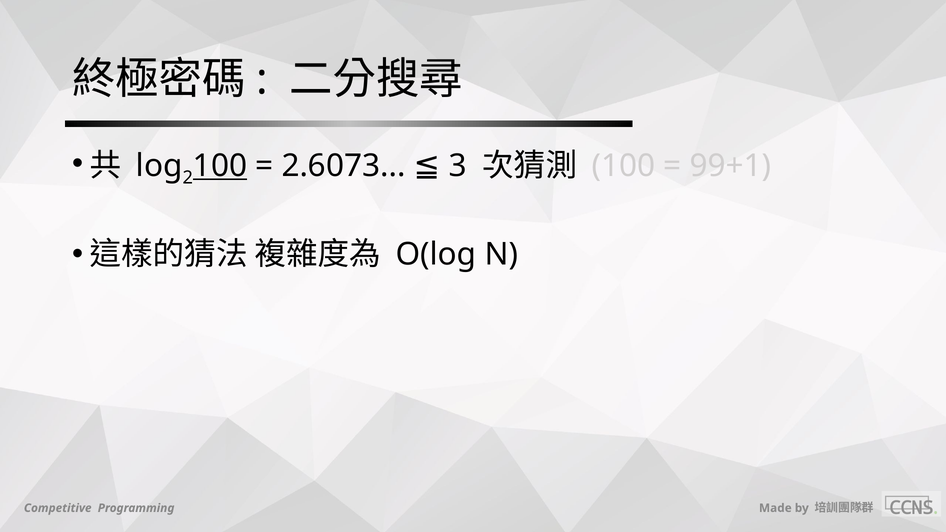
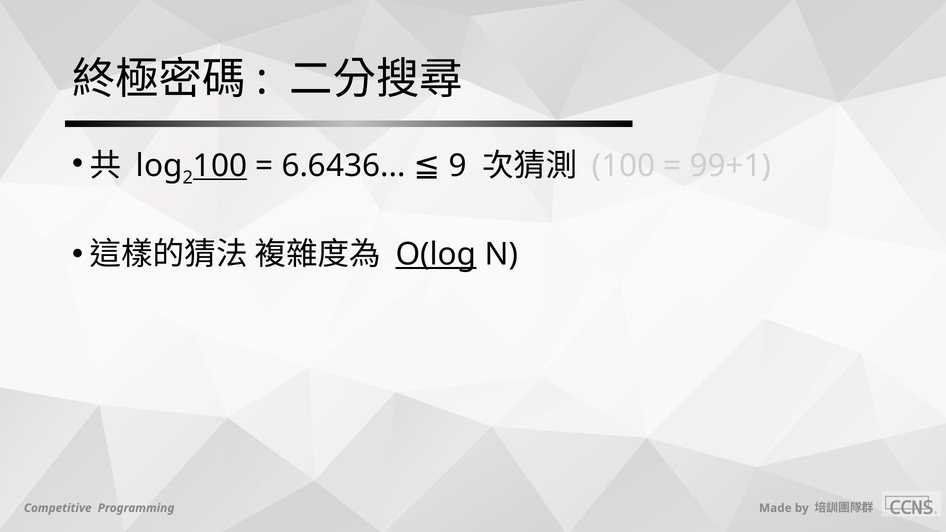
2.6073: 2.6073 -> 6.6436 (343, 166)
3: 3 -> 9 (458, 166)
O(log underline: none -> present (436, 255)
